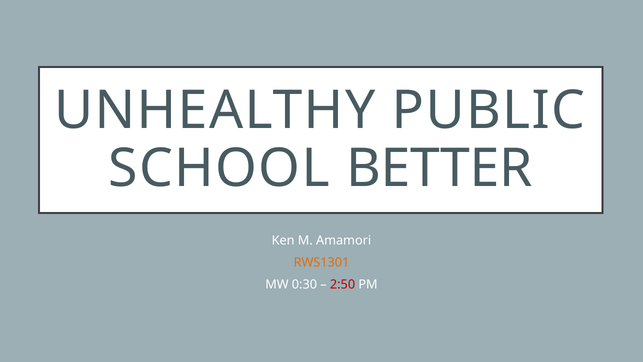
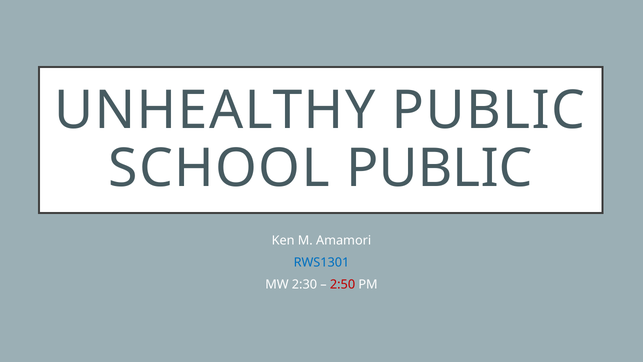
SCHOOL BETTER: BETTER -> PUBLIC (439, 168)
RWS1301 colour: orange -> blue (321, 262)
0:30: 0:30 -> 2:30 (304, 284)
